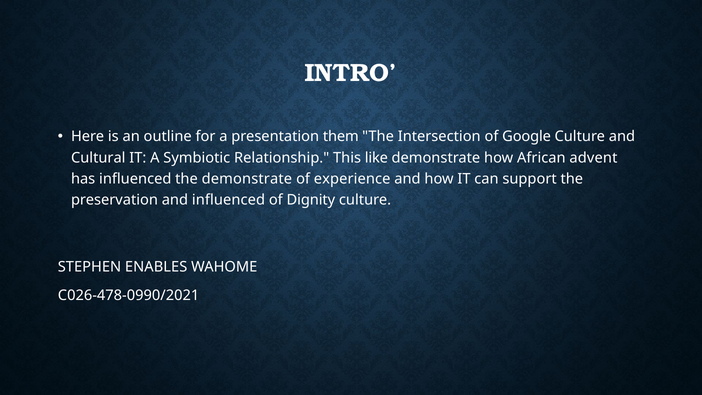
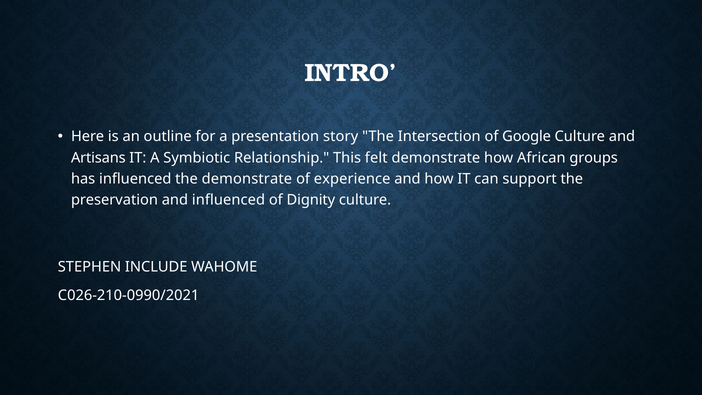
them: them -> story (341, 137)
Cultural: Cultural -> Artisans (98, 158)
like: like -> felt (376, 158)
advent: advent -> groups (594, 158)
ENABLES: ENABLES -> INCLUDE (156, 267)
C026-478-0990/2021: C026-478-0990/2021 -> C026-210-0990/2021 (129, 295)
